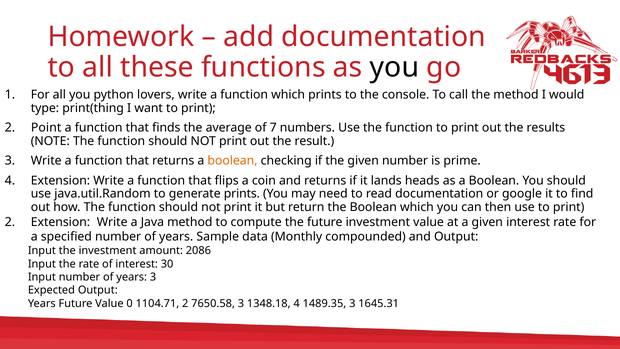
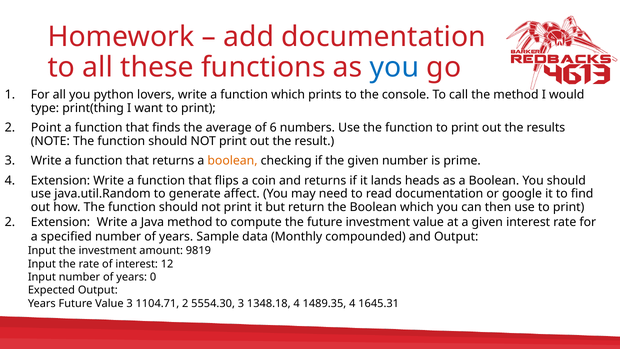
you colour: black -> blue (395, 67)
7: 7 -> 6 (273, 128)
generate prints: prints -> affect (242, 194)
2086: 2086 -> 9819 (198, 251)
30: 30 -> 12 (167, 264)
years 3: 3 -> 0 (153, 277)
Value 0: 0 -> 3 (130, 303)
7650.58: 7650.58 -> 5554.30 (213, 303)
1489.35 3: 3 -> 4 (352, 303)
